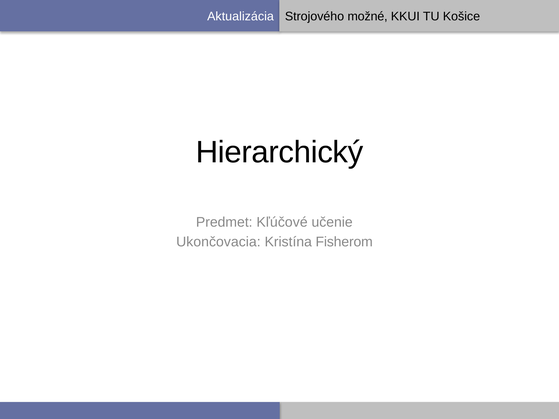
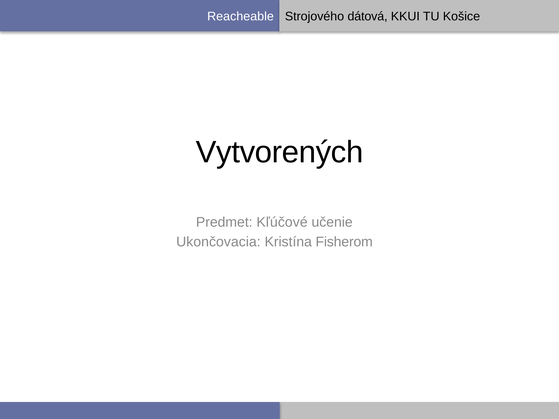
Aktualizácia: Aktualizácia -> Reacheable (241, 16)
možné: možné -> dátová (368, 16)
Hierarchický: Hierarchický -> Vytvorených (280, 152)
